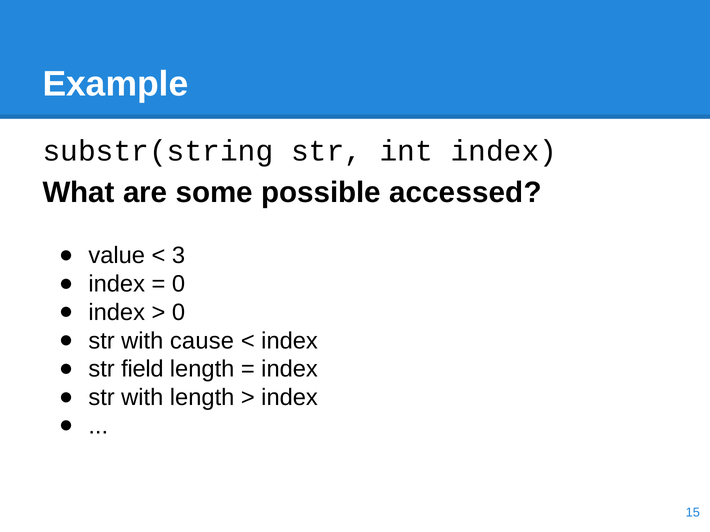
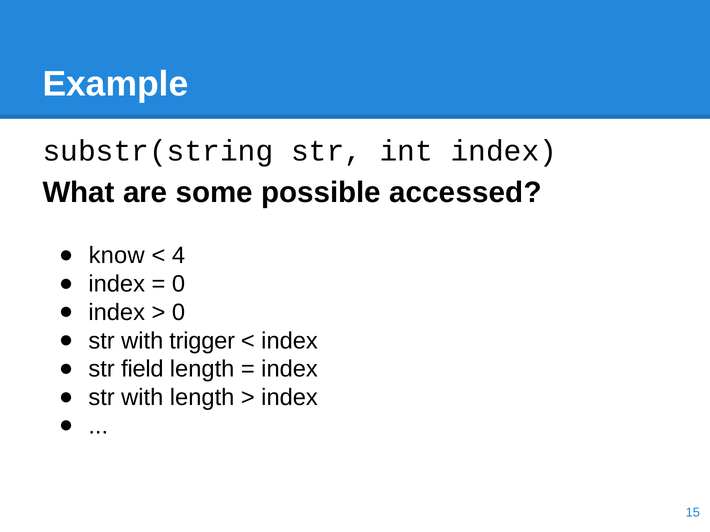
value: value -> know (117, 256)
3: 3 -> 4 (179, 256)
cause: cause -> trigger (202, 341)
